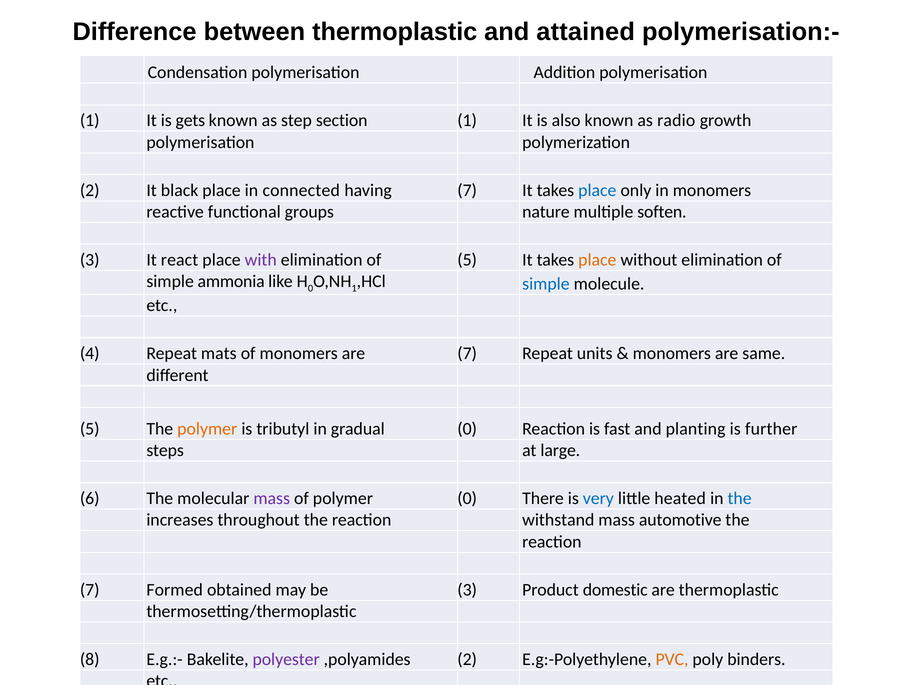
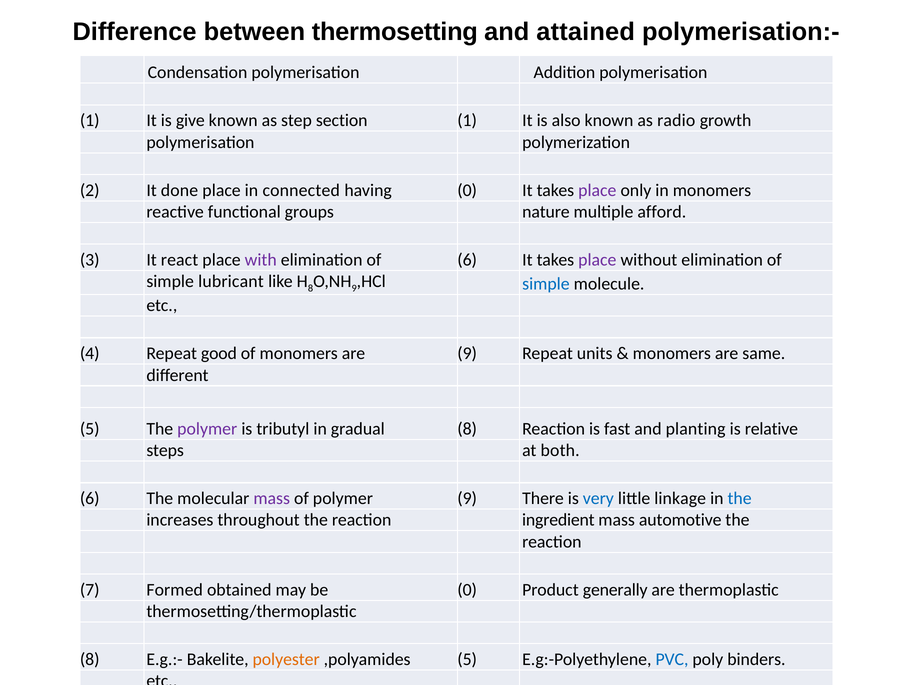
between thermoplastic: thermoplastic -> thermosetting (395, 32)
gets: gets -> give (190, 121)
black: black -> done (180, 190)
having 7: 7 -> 0 (467, 190)
place colour: blue -> purple (597, 190)
soften: soften -> afford (662, 212)
of 5: 5 -> 6 (467, 260)
place colour: orange -> purple (597, 260)
ammonia: ammonia -> lubricant (231, 281)
0: 0 -> 8 (311, 288)
1: 1 -> 9 (354, 288)
mats: mats -> good (219, 353)
are 7: 7 -> 9 (467, 353)
polymer colour: orange -> purple (207, 429)
gradual 0: 0 -> 8 (467, 429)
further: further -> relative (771, 429)
large: large -> both (560, 450)
polymer 0: 0 -> 9 (467, 498)
heated: heated -> linkage (680, 498)
withstand: withstand -> ingredient (558, 520)
be 3: 3 -> 0 (467, 590)
domestic: domestic -> generally (615, 590)
polyester colour: purple -> orange (286, 659)
,polyamides 2: 2 -> 5 (467, 659)
PVC colour: orange -> blue (672, 659)
